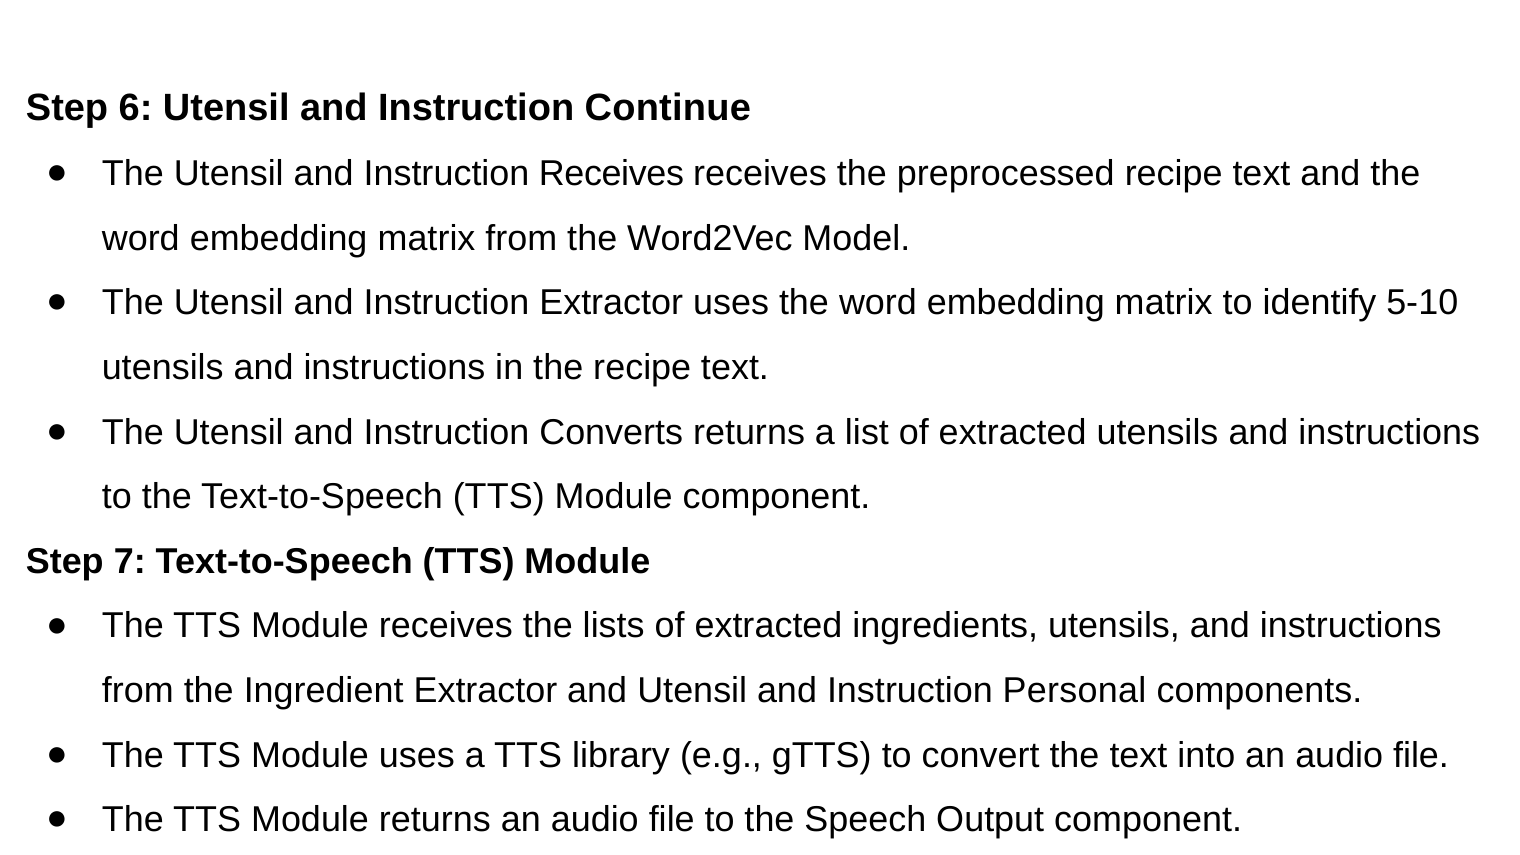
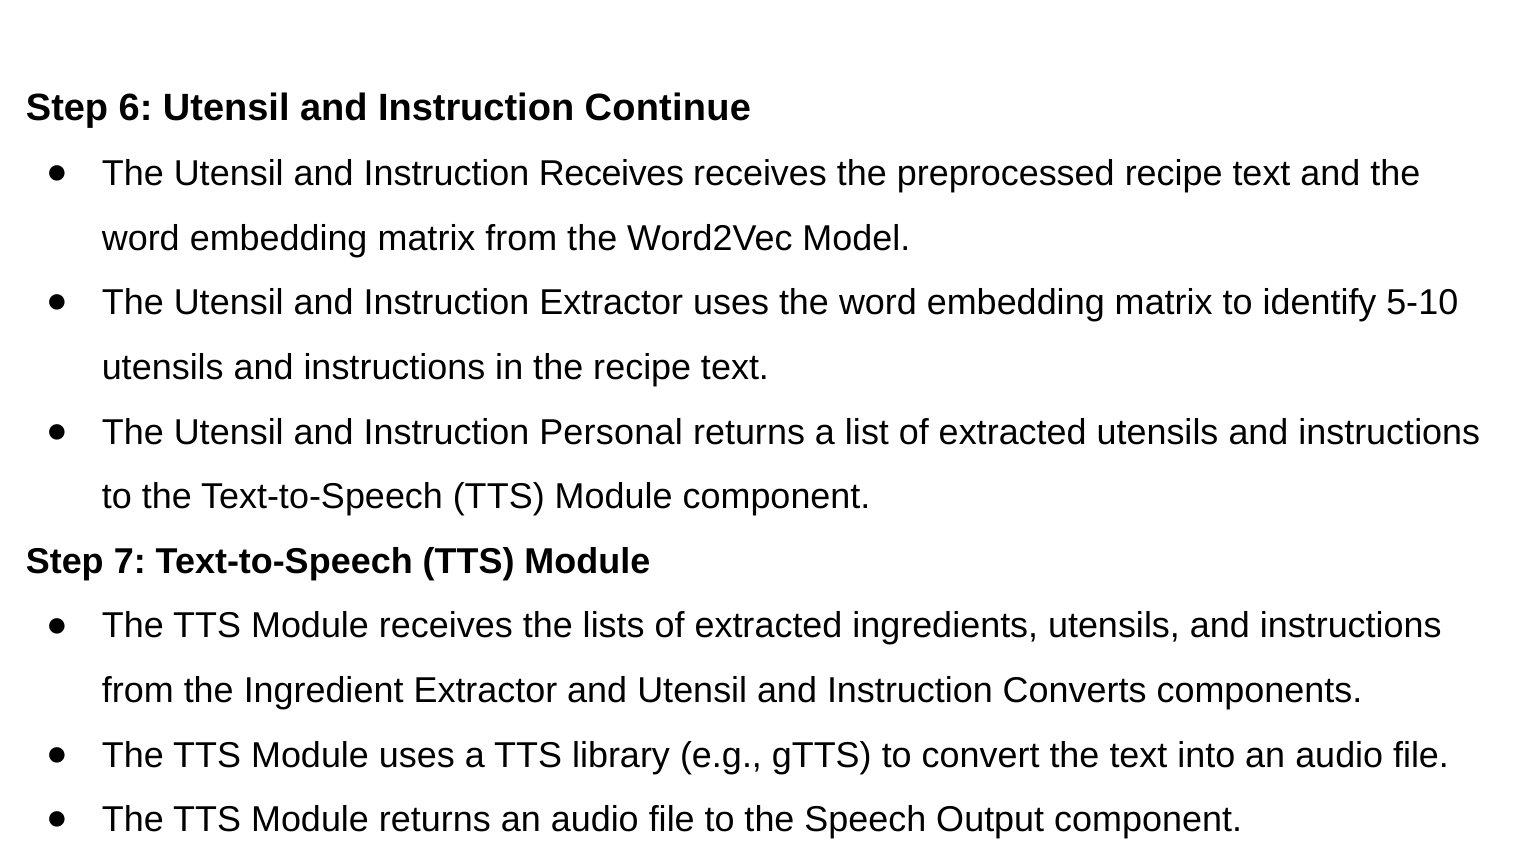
Converts: Converts -> Personal (611, 432)
Personal: Personal -> Converts (1075, 691)
